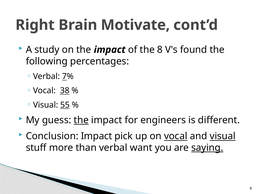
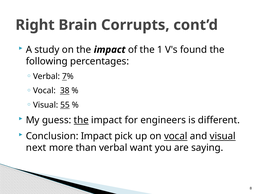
Motivate: Motivate -> Corrupts (135, 25)
the 8: 8 -> 1 (160, 50)
stuff: stuff -> next (36, 147)
saying underline: present -> none (207, 147)
